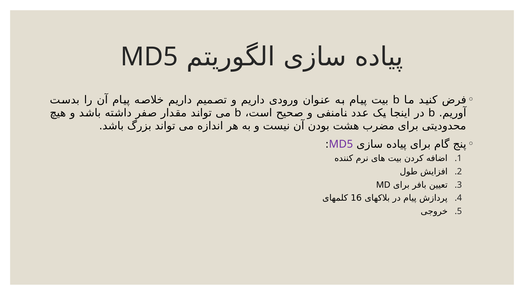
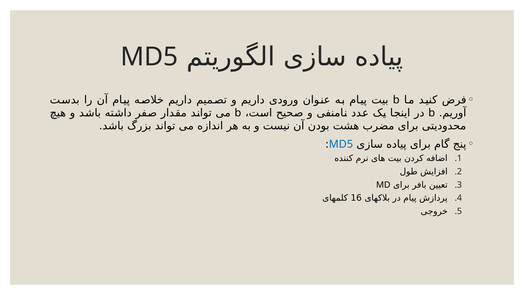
MD5 colour: purple -> blue (341, 144)
